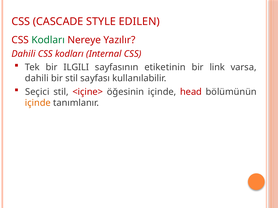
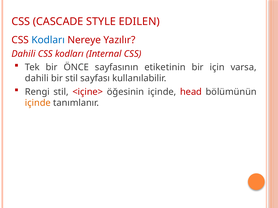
Kodları colour: green -> blue (48, 40)
ILGILI: ILGILI -> ÖNCE (76, 67)
link: link -> için (217, 67)
Seçici: Seçici -> Rengi (37, 92)
